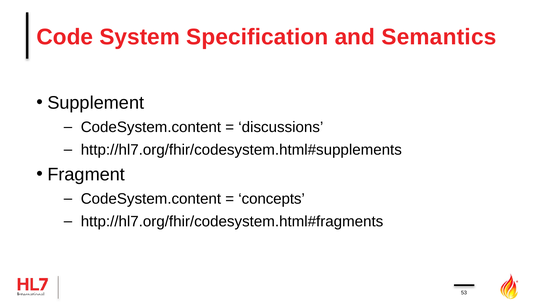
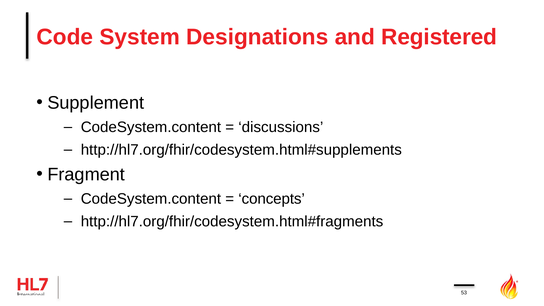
Specification: Specification -> Designations (257, 37)
Semantics: Semantics -> Registered (439, 37)
